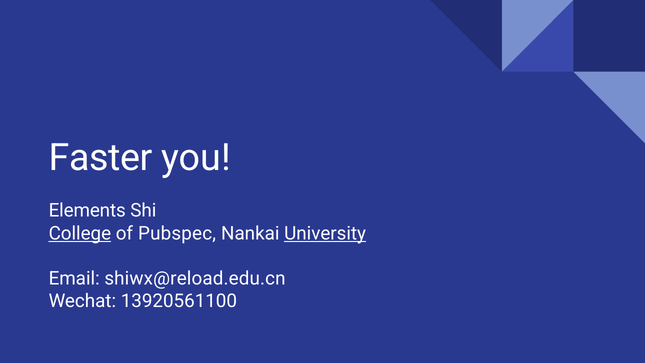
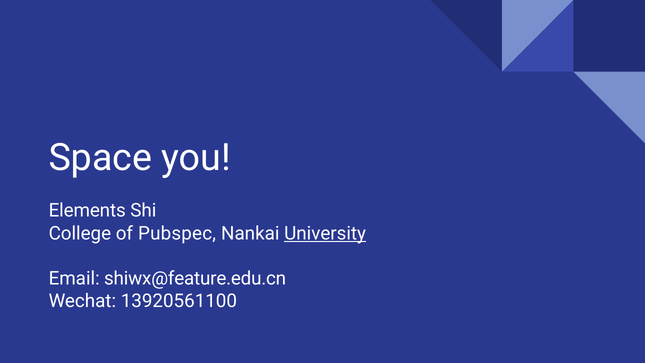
Faster: Faster -> Space (100, 158)
College underline: present -> none (80, 233)
shiwx@reload.edu.cn: shiwx@reload.edu.cn -> shiwx@feature.edu.cn (195, 278)
